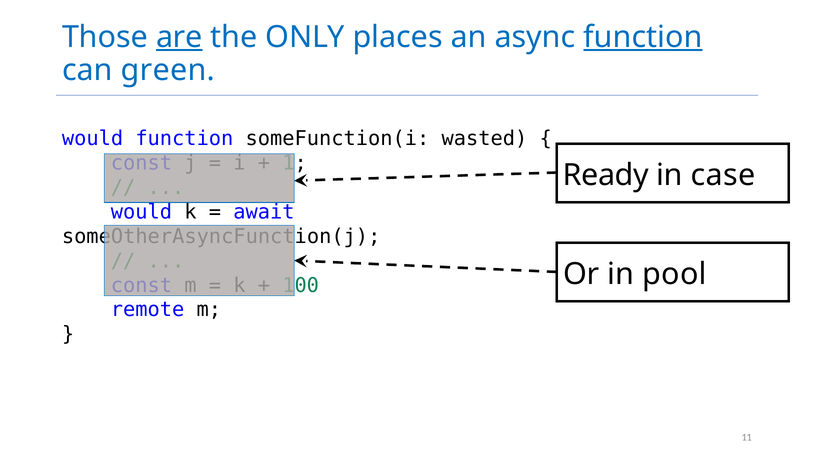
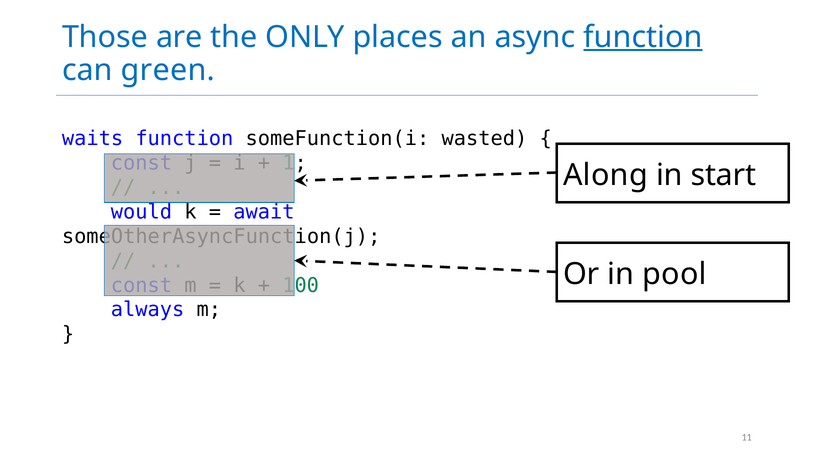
are underline: present -> none (179, 37)
would: would -> waits (93, 139)
Ready: Ready -> Along (605, 175)
case: case -> start (723, 175)
remote: remote -> always (148, 310)
